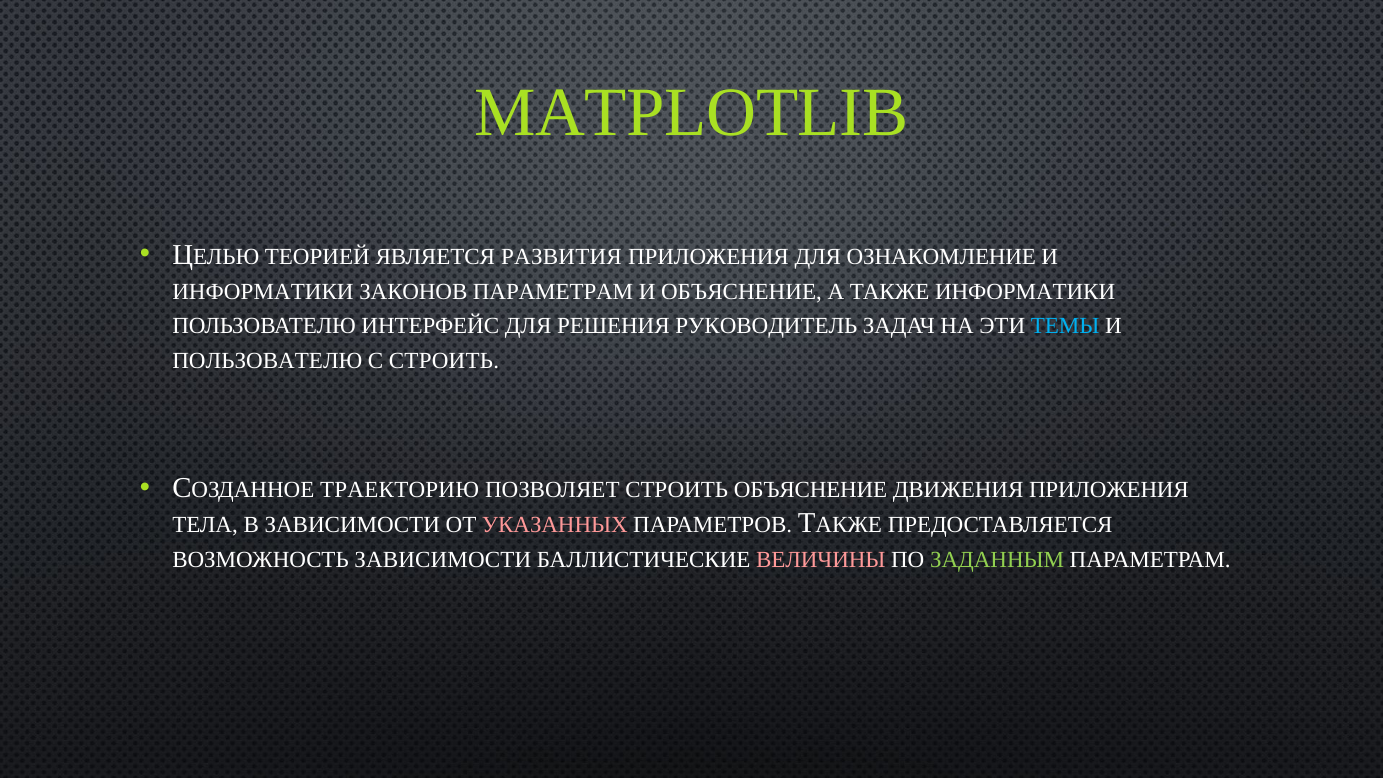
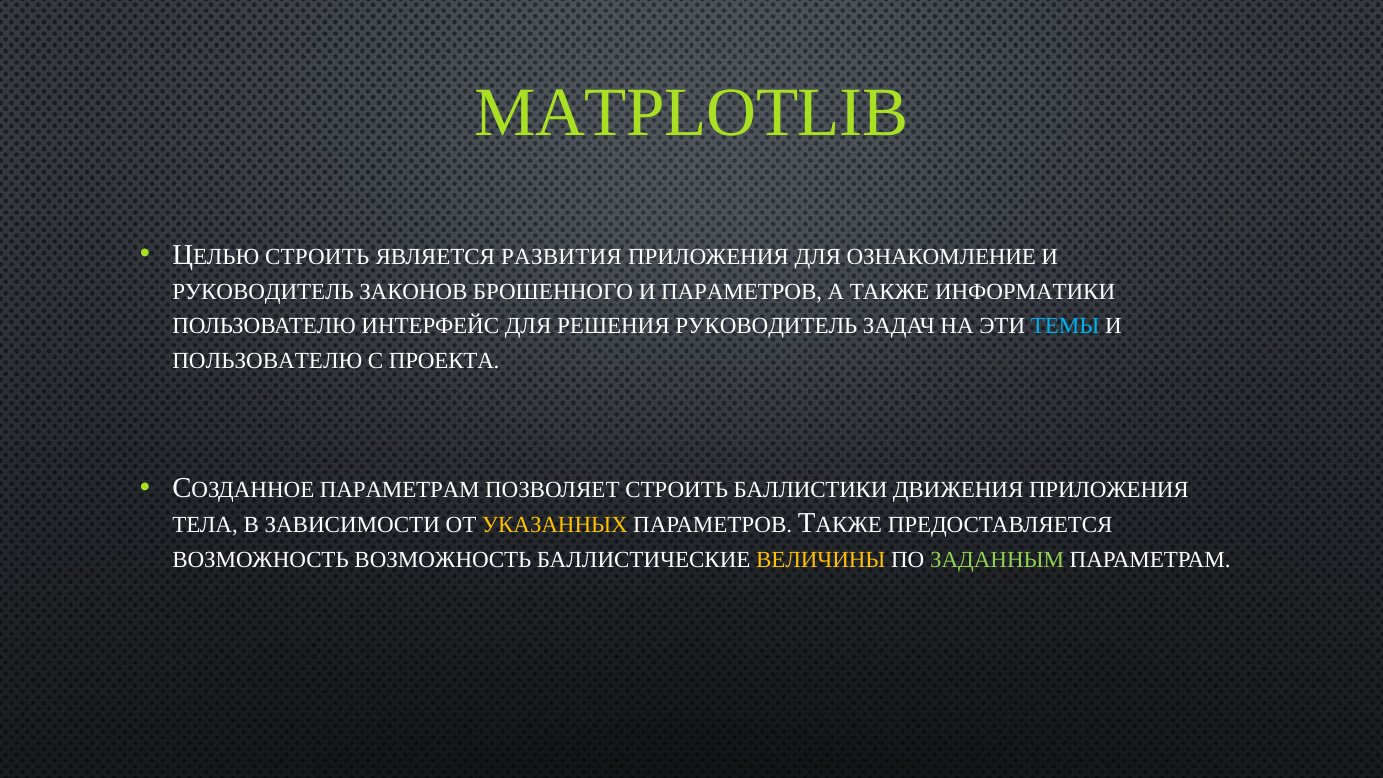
ТЕОРИЕЙ: ТЕОРИЕЙ -> СТРОИТЬ (317, 257)
ИНФОРМАТИКИ: ИНФОРМАТИКИ -> РУКОВОДИТЕЛЬ (263, 292)
ЗАКОНОВ ПАРАМЕТРАМ: ПАРАМЕТРАМ -> БРОШЕННОГО (553, 292)
И ОБЪЯСНЕНИЕ: ОБЪЯСНЕНИЕ -> ПАРАМЕТРОВ (742, 292)
С СТРОИТЬ: СТРОИТЬ -> ПРОЕКТА (444, 361)
ТРАЕКТОРИЮ: ТРАЕКТОРИЮ -> ПАРАМЕТРАМ (400, 490)
СТРОИТЬ ОБЪЯСНЕНИЕ: ОБЪЯСНЕНИЕ -> БАЛЛИСТИКИ (811, 490)
УКАЗАННЫХ colour: pink -> yellow (555, 525)
ВОЗМОЖНОСТЬ ЗАВИСИМОСТИ: ЗАВИСИМОСТИ -> ВОЗМОЖНОСТЬ (443, 560)
ВЕЛИЧИНЫ colour: pink -> yellow (821, 560)
